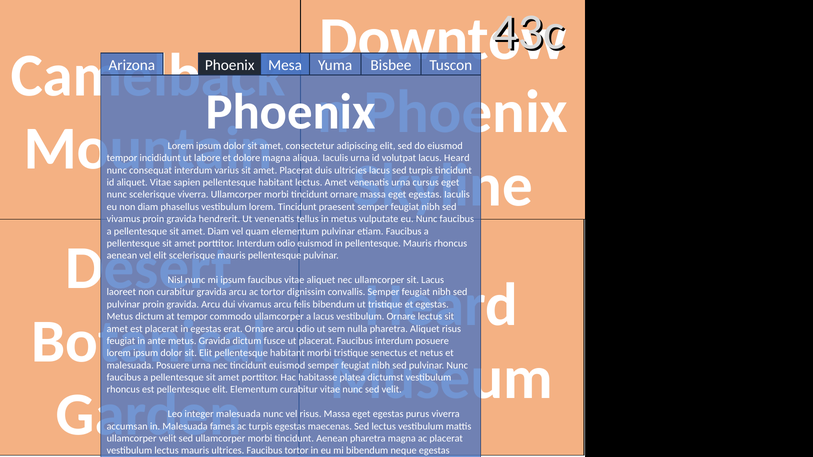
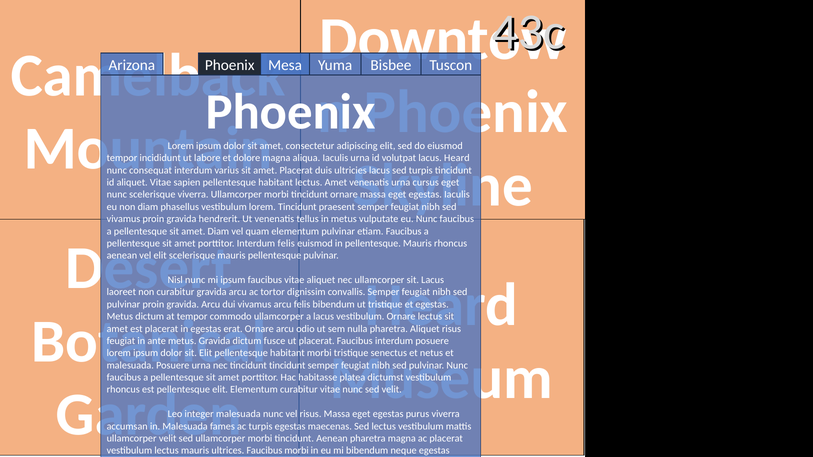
Interdum odio: odio -> felis (286, 244)
euismod: euismod -> tincidunt (287, 365)
Faucibus tortor: tortor -> morbi (297, 451)
